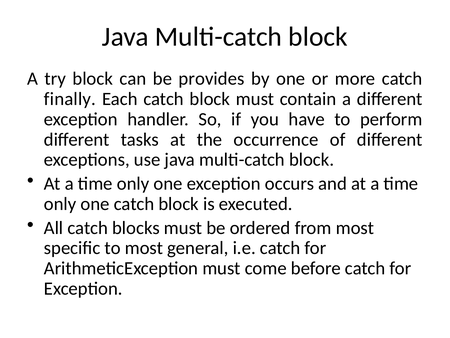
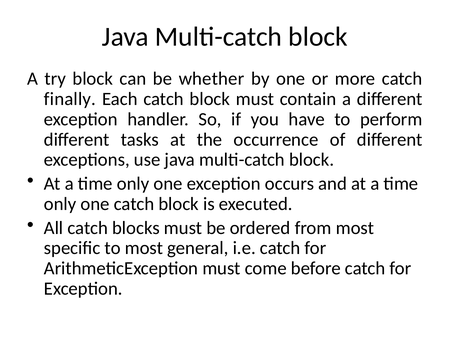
provides: provides -> whether (212, 79)
